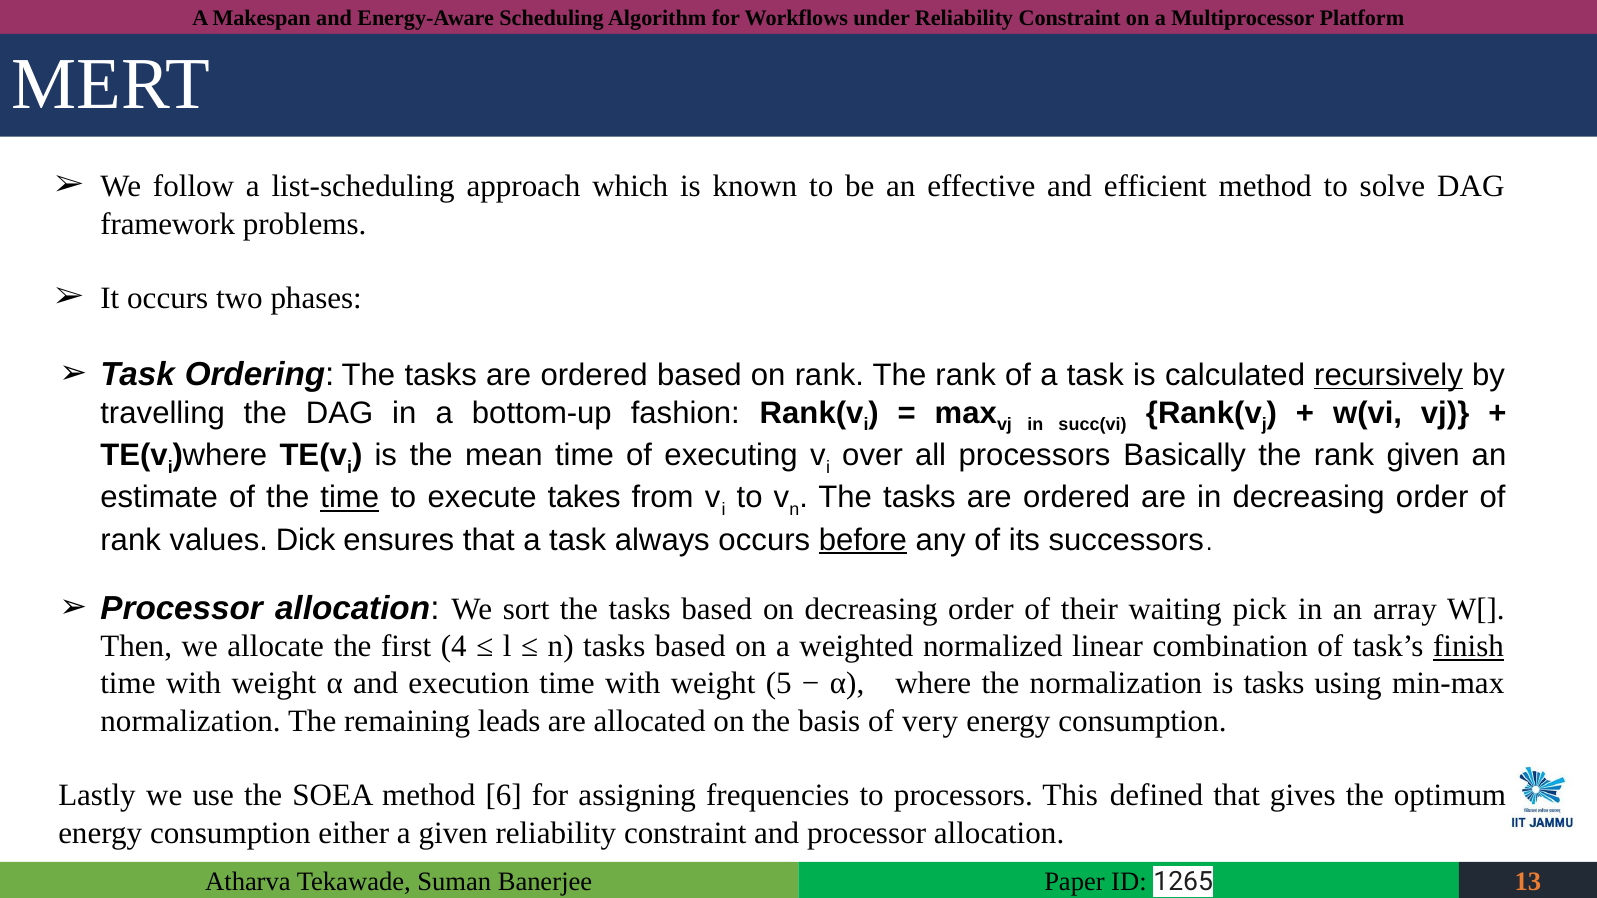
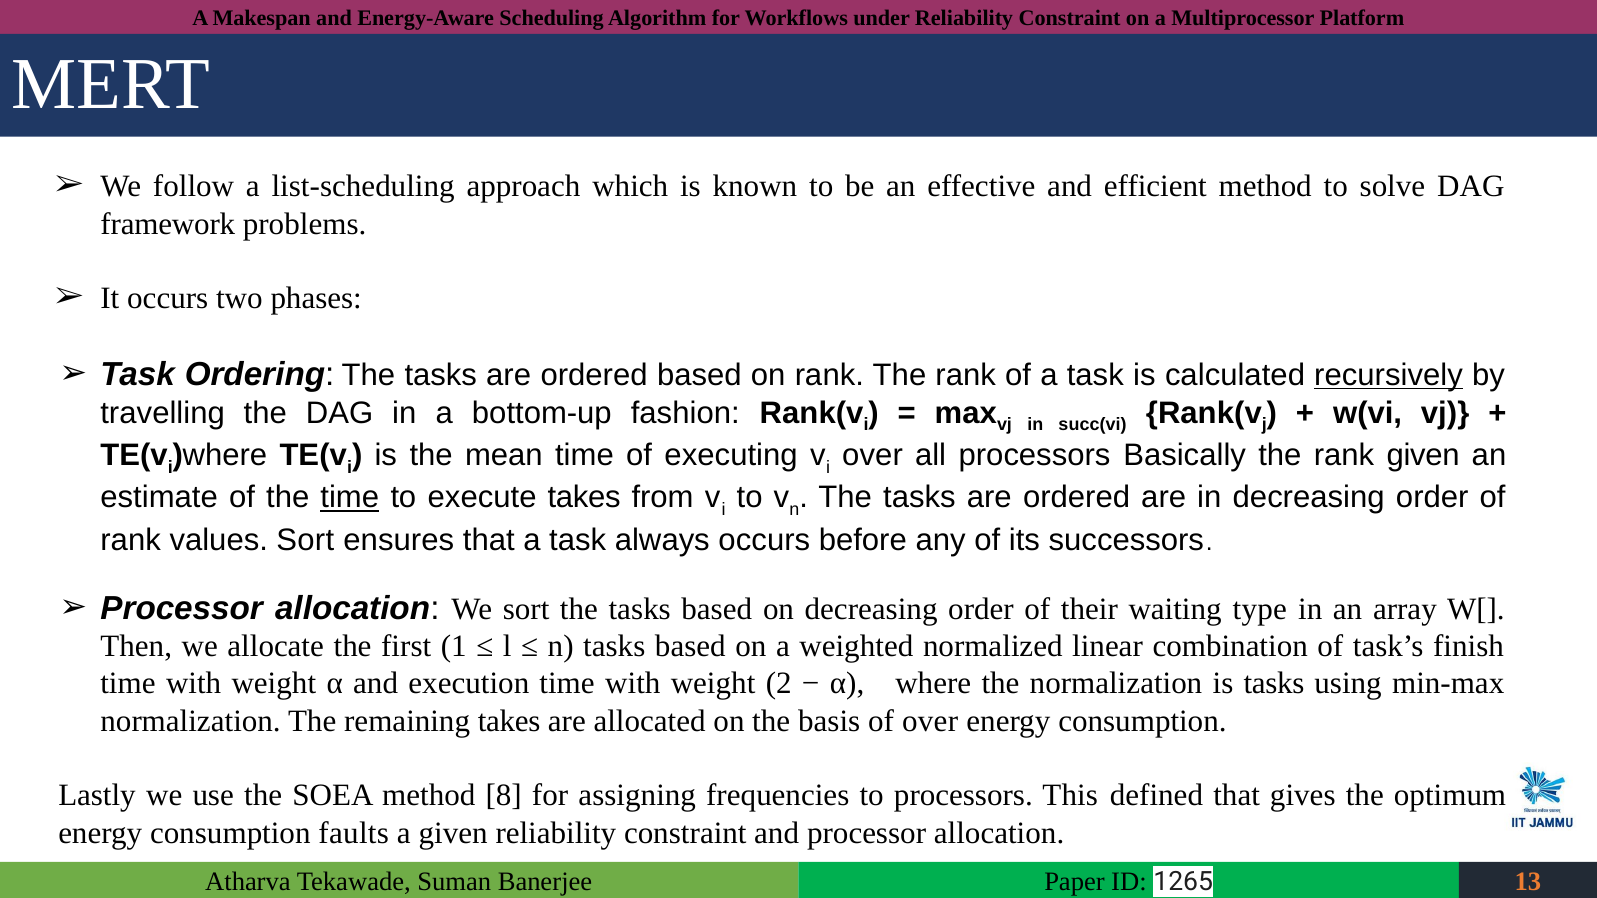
values Dick: Dick -> Sort (305, 540)
before underline: present -> none (863, 540)
pick: pick -> type (1260, 609)
4: 4 -> 1 (454, 647)
finish underline: present -> none (1469, 647)
5: 5 -> 2 (779, 684)
remaining leads: leads -> takes (509, 721)
of very: very -> over (930, 721)
6: 6 -> 8 (504, 796)
either: either -> faults (354, 833)
